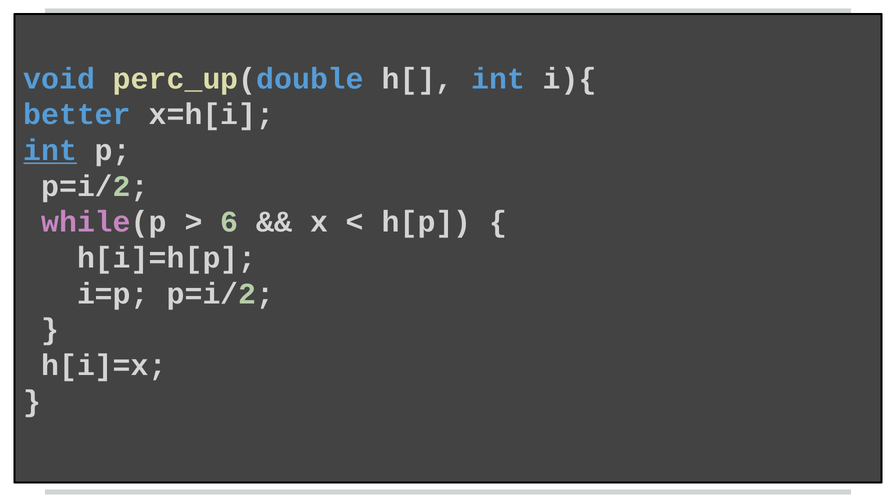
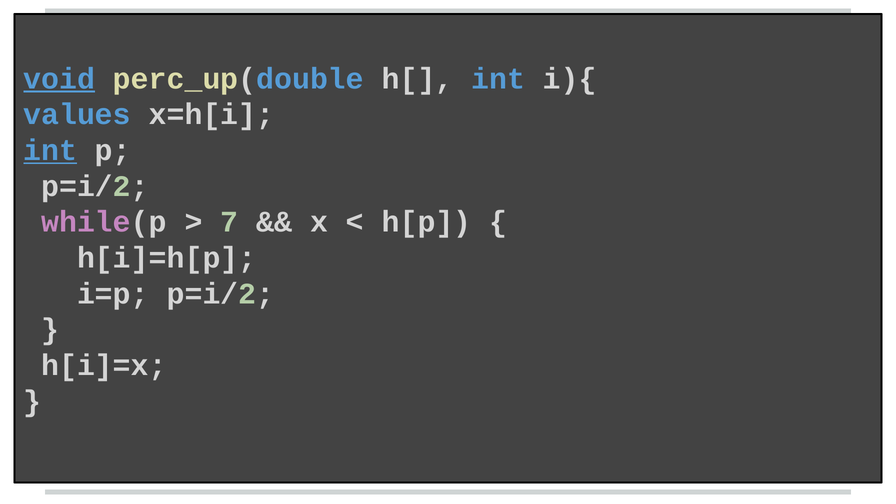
void underline: none -> present (59, 79)
better: better -> values (77, 115)
6: 6 -> 7 (229, 222)
